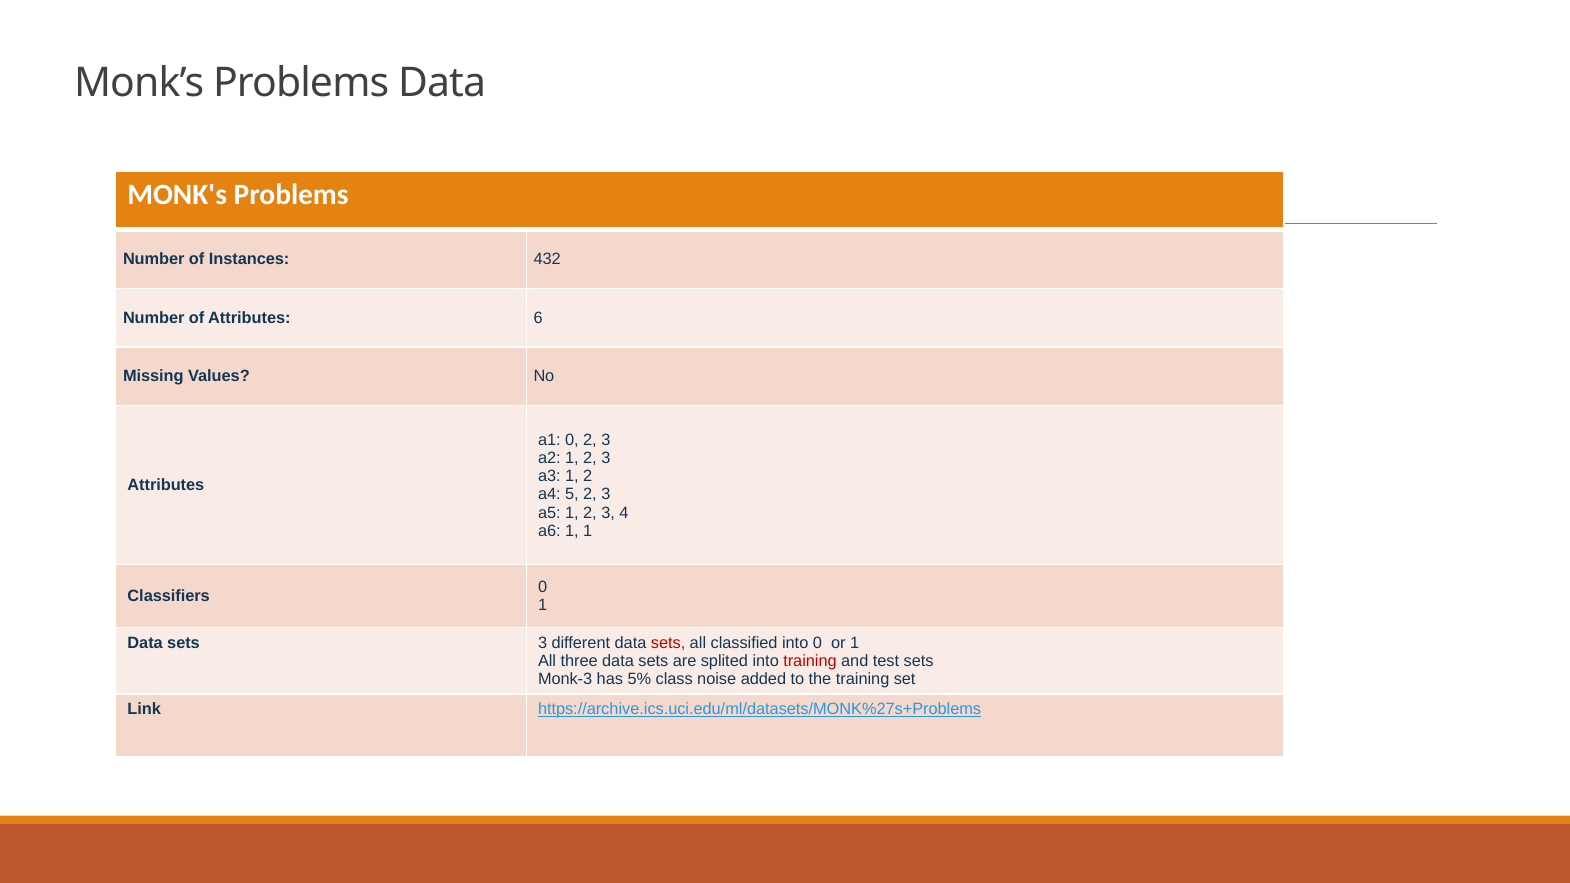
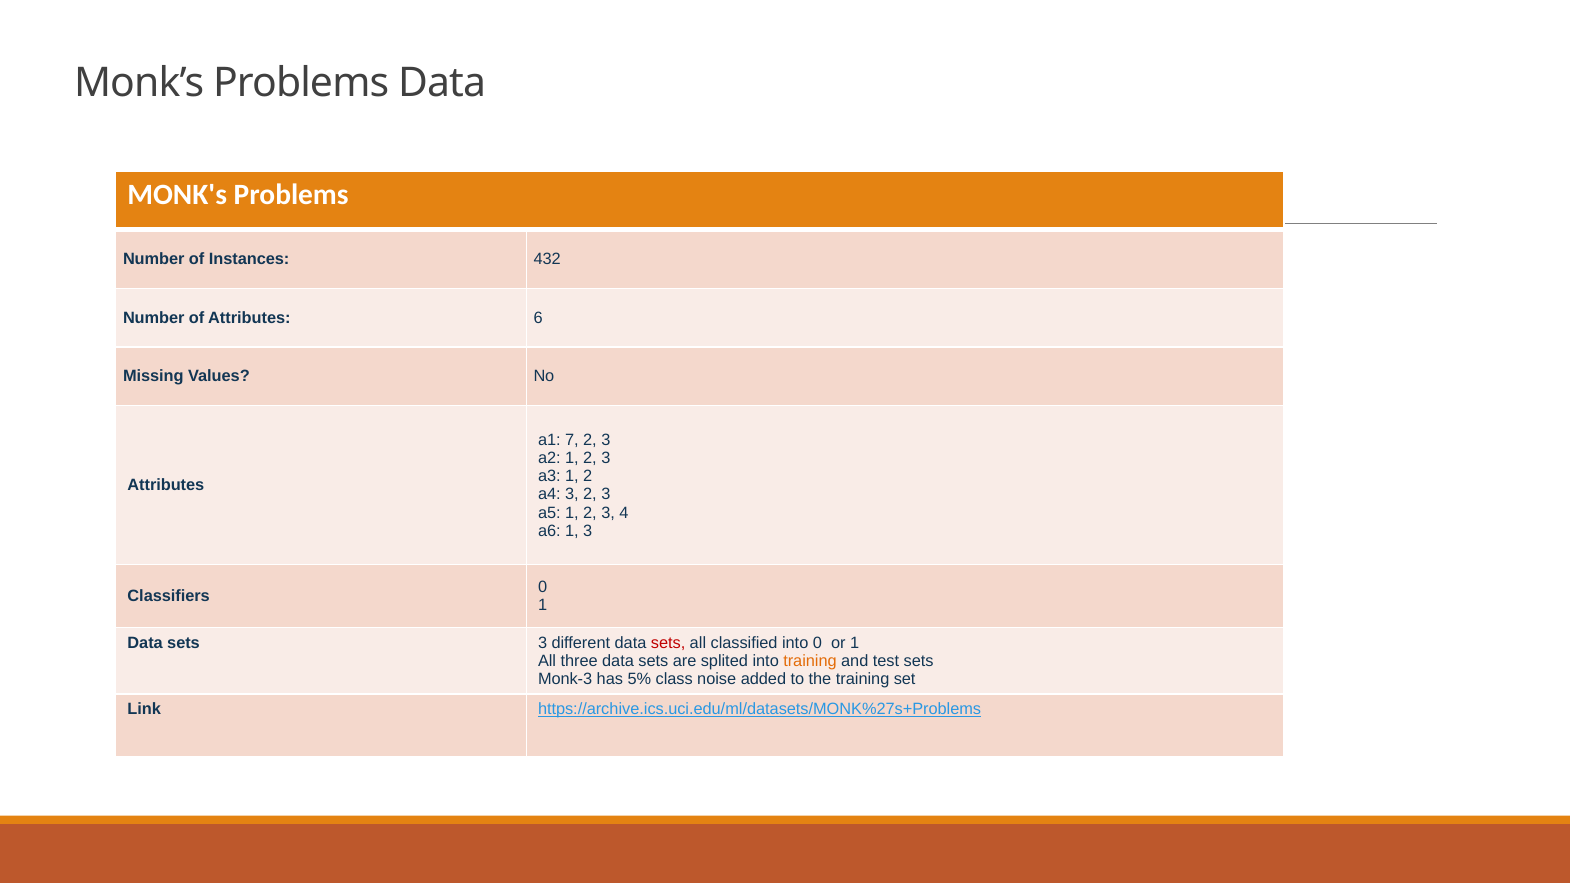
a1 0: 0 -> 7 (572, 440)
a4 5: 5 -> 3 (572, 495)
1 1: 1 -> 3 (588, 531)
training colour: red -> orange (810, 661)
